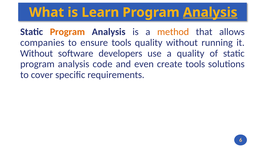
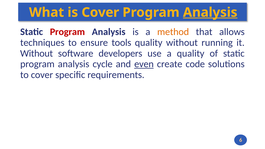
is Learn: Learn -> Cover (100, 12)
Program colour: orange -> red (67, 32)
companies: companies -> techniques (42, 43)
code: code -> cycle (103, 64)
even underline: none -> present (144, 64)
create tools: tools -> code (195, 64)
